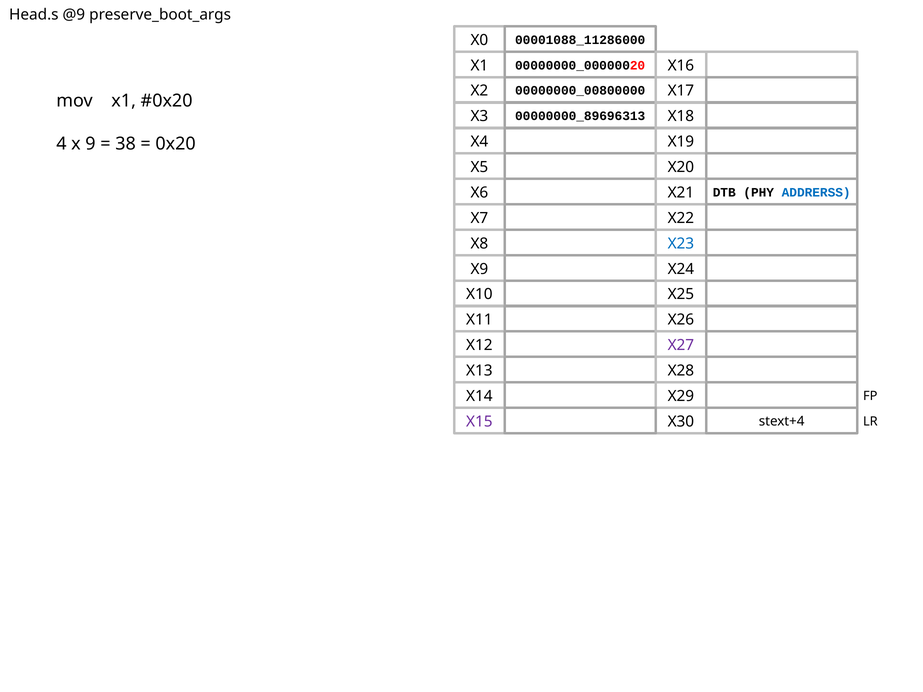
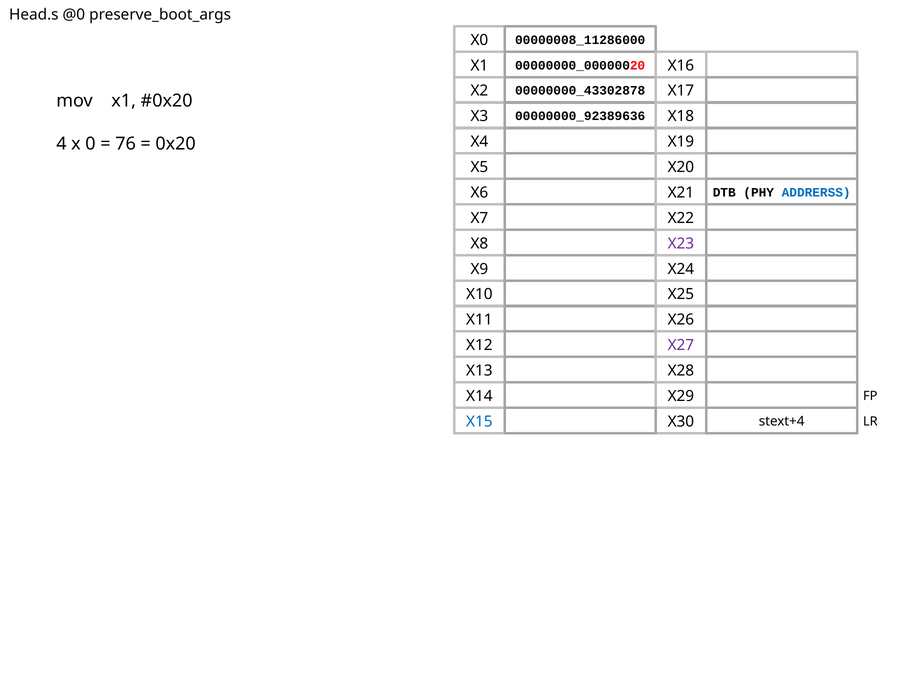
@9: @9 -> @0 (74, 15)
00001088_11286000: 00001088_11286000 -> 00000008_11286000 (580, 40)
00000000_00800000: 00000000_00800000 -> 00000000_43302878 (580, 91)
00000000_89696313: 00000000_89696313 -> 00000000_92389636 (580, 116)
9: 9 -> 0 (90, 144)
38: 38 -> 76 (126, 144)
X23 colour: blue -> purple (681, 244)
X15 colour: purple -> blue (479, 422)
